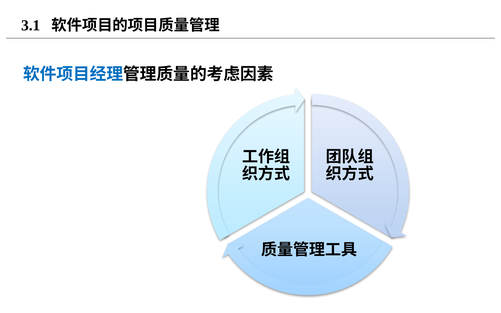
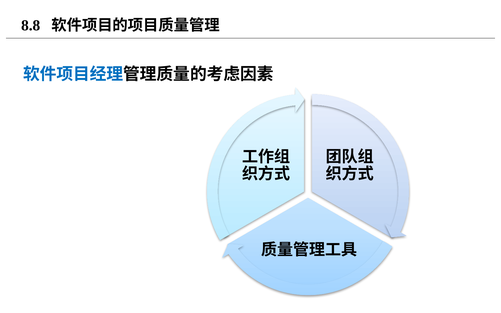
3.1: 3.1 -> 8.8 (31, 25)
